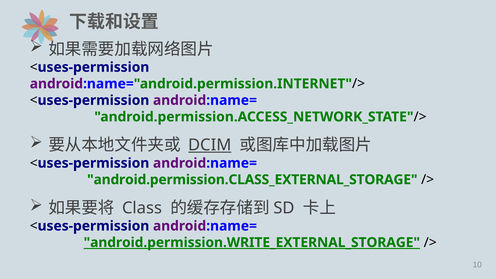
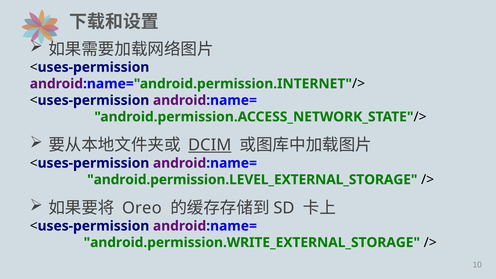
android.permission.CLASS_EXTERNAL_STORAGE: android.permission.CLASS_EXTERNAL_STORAGE -> android.permission.LEVEL_EXTERNAL_STORAGE (252, 180)
Class: Class -> Oreo (142, 208)
android.permission.WRITE_EXTERNAL_STORAGE underline: present -> none (252, 243)
